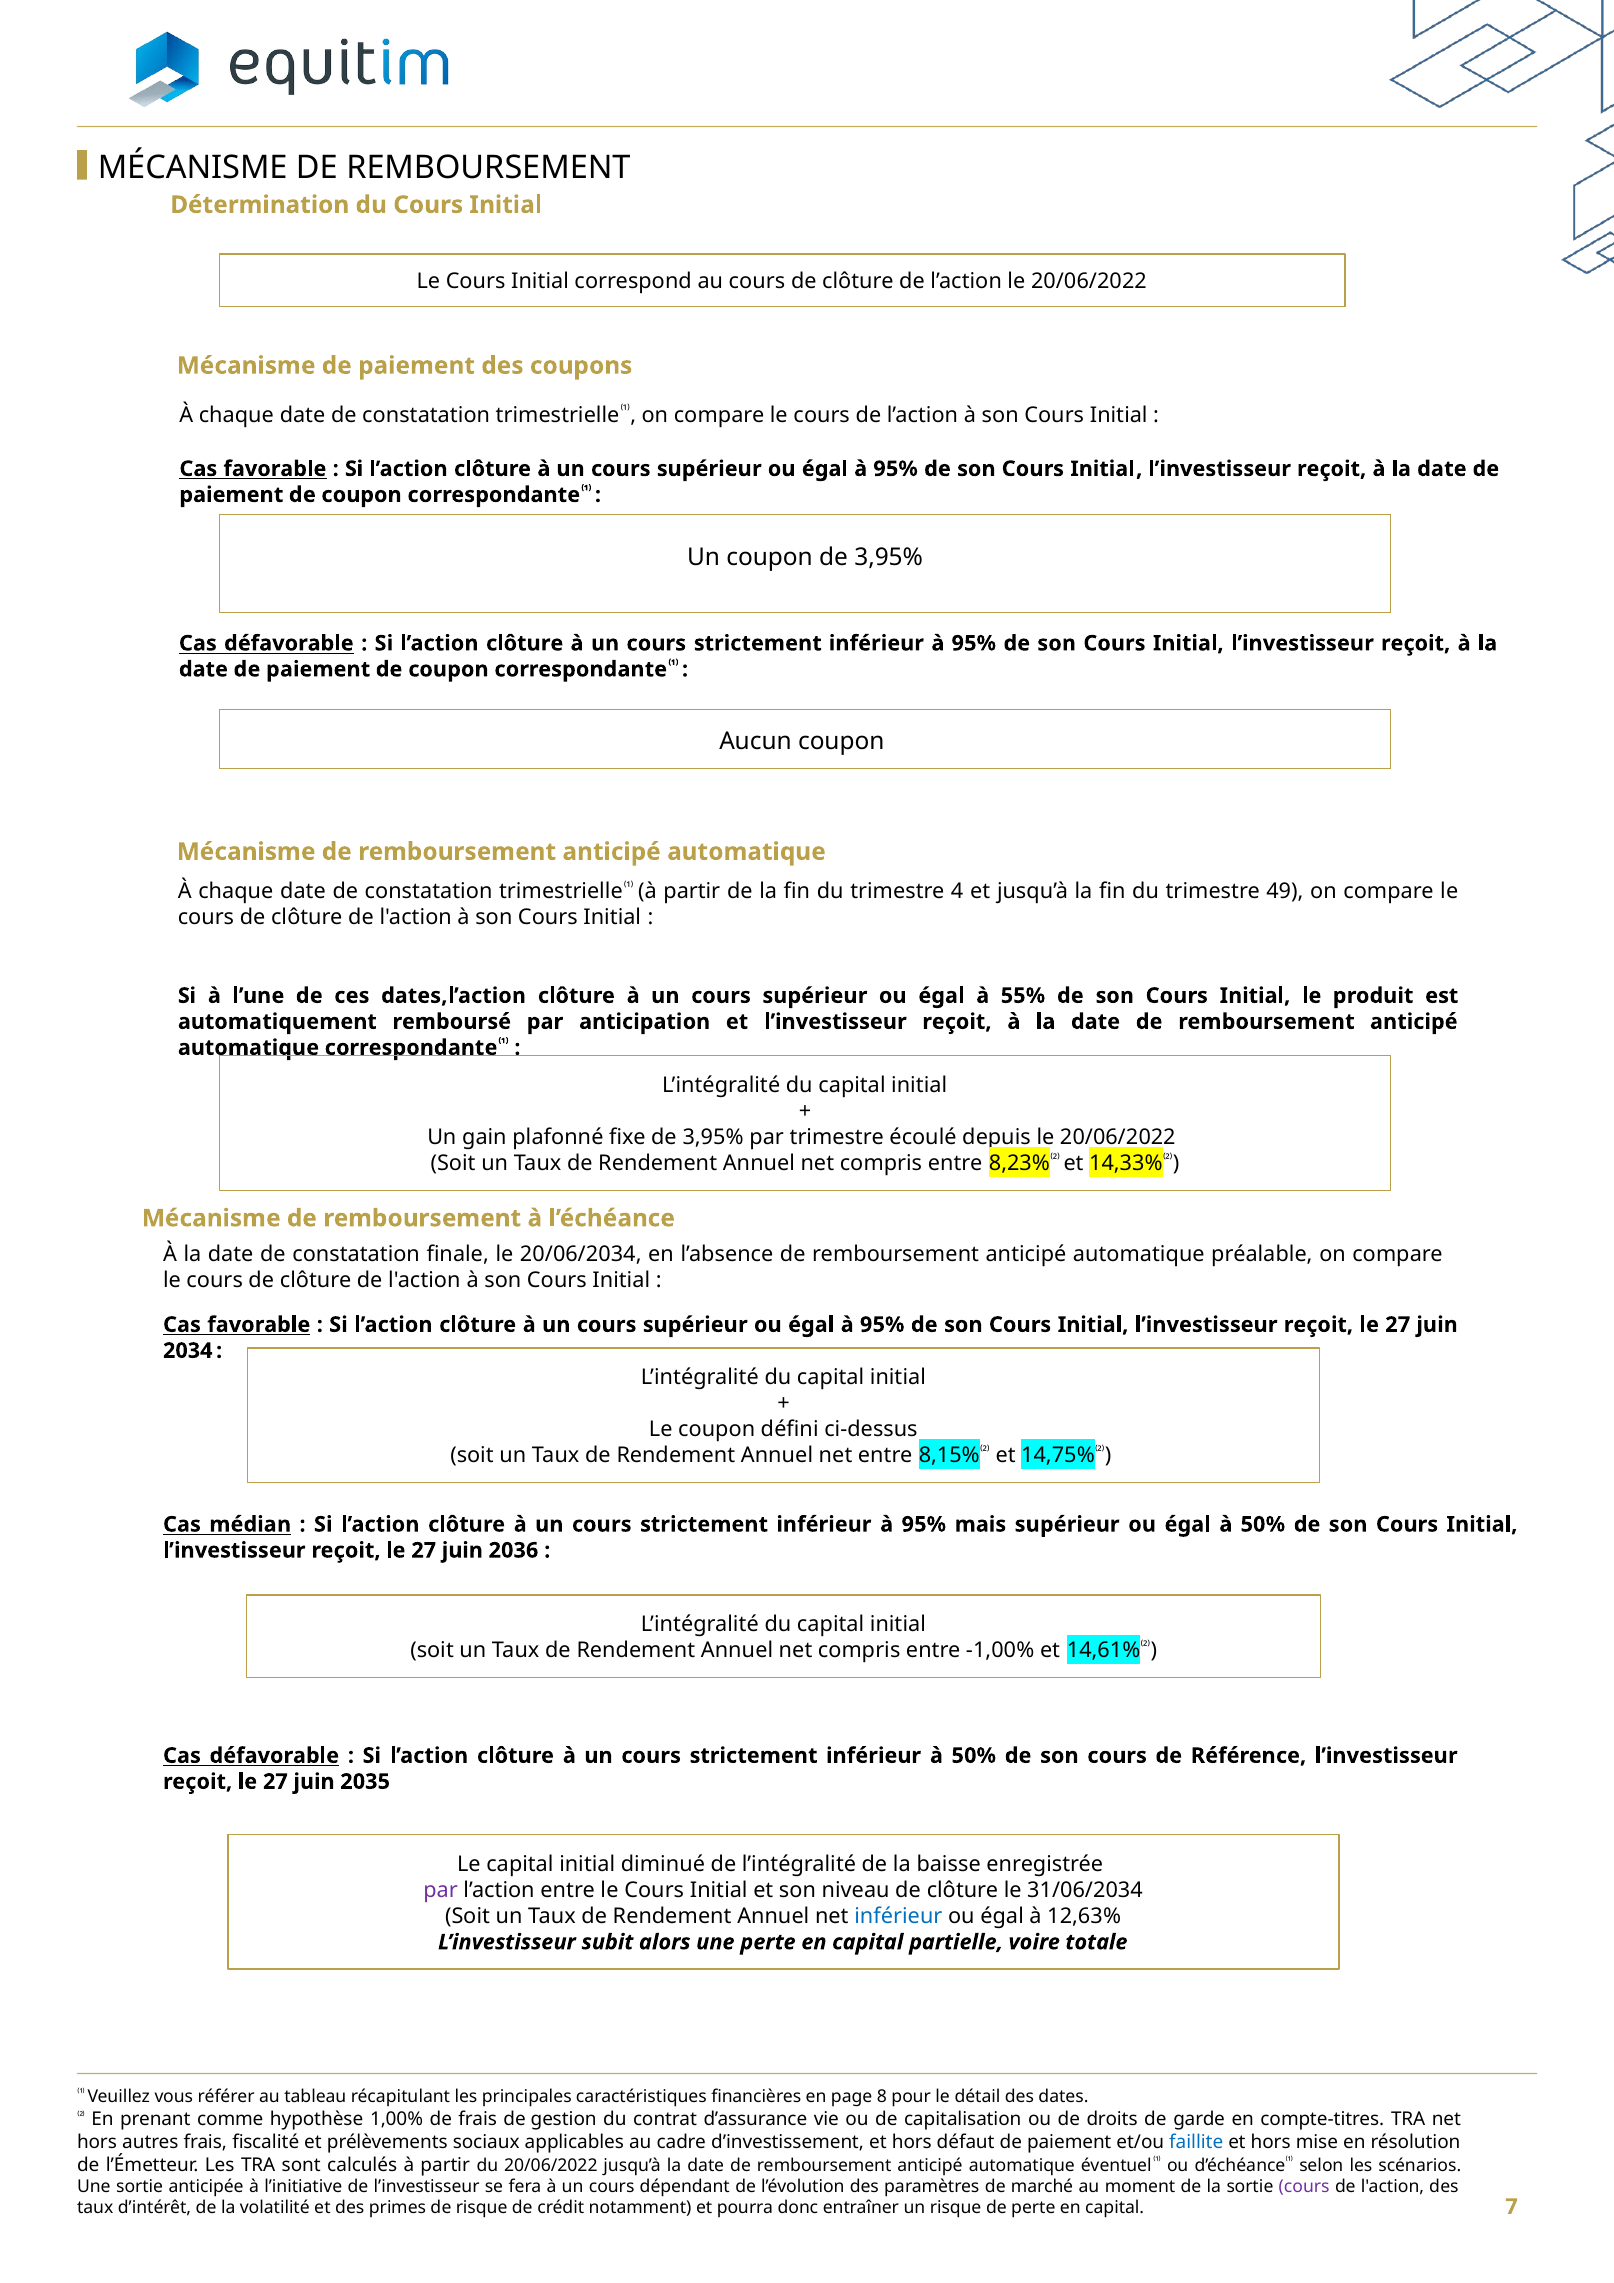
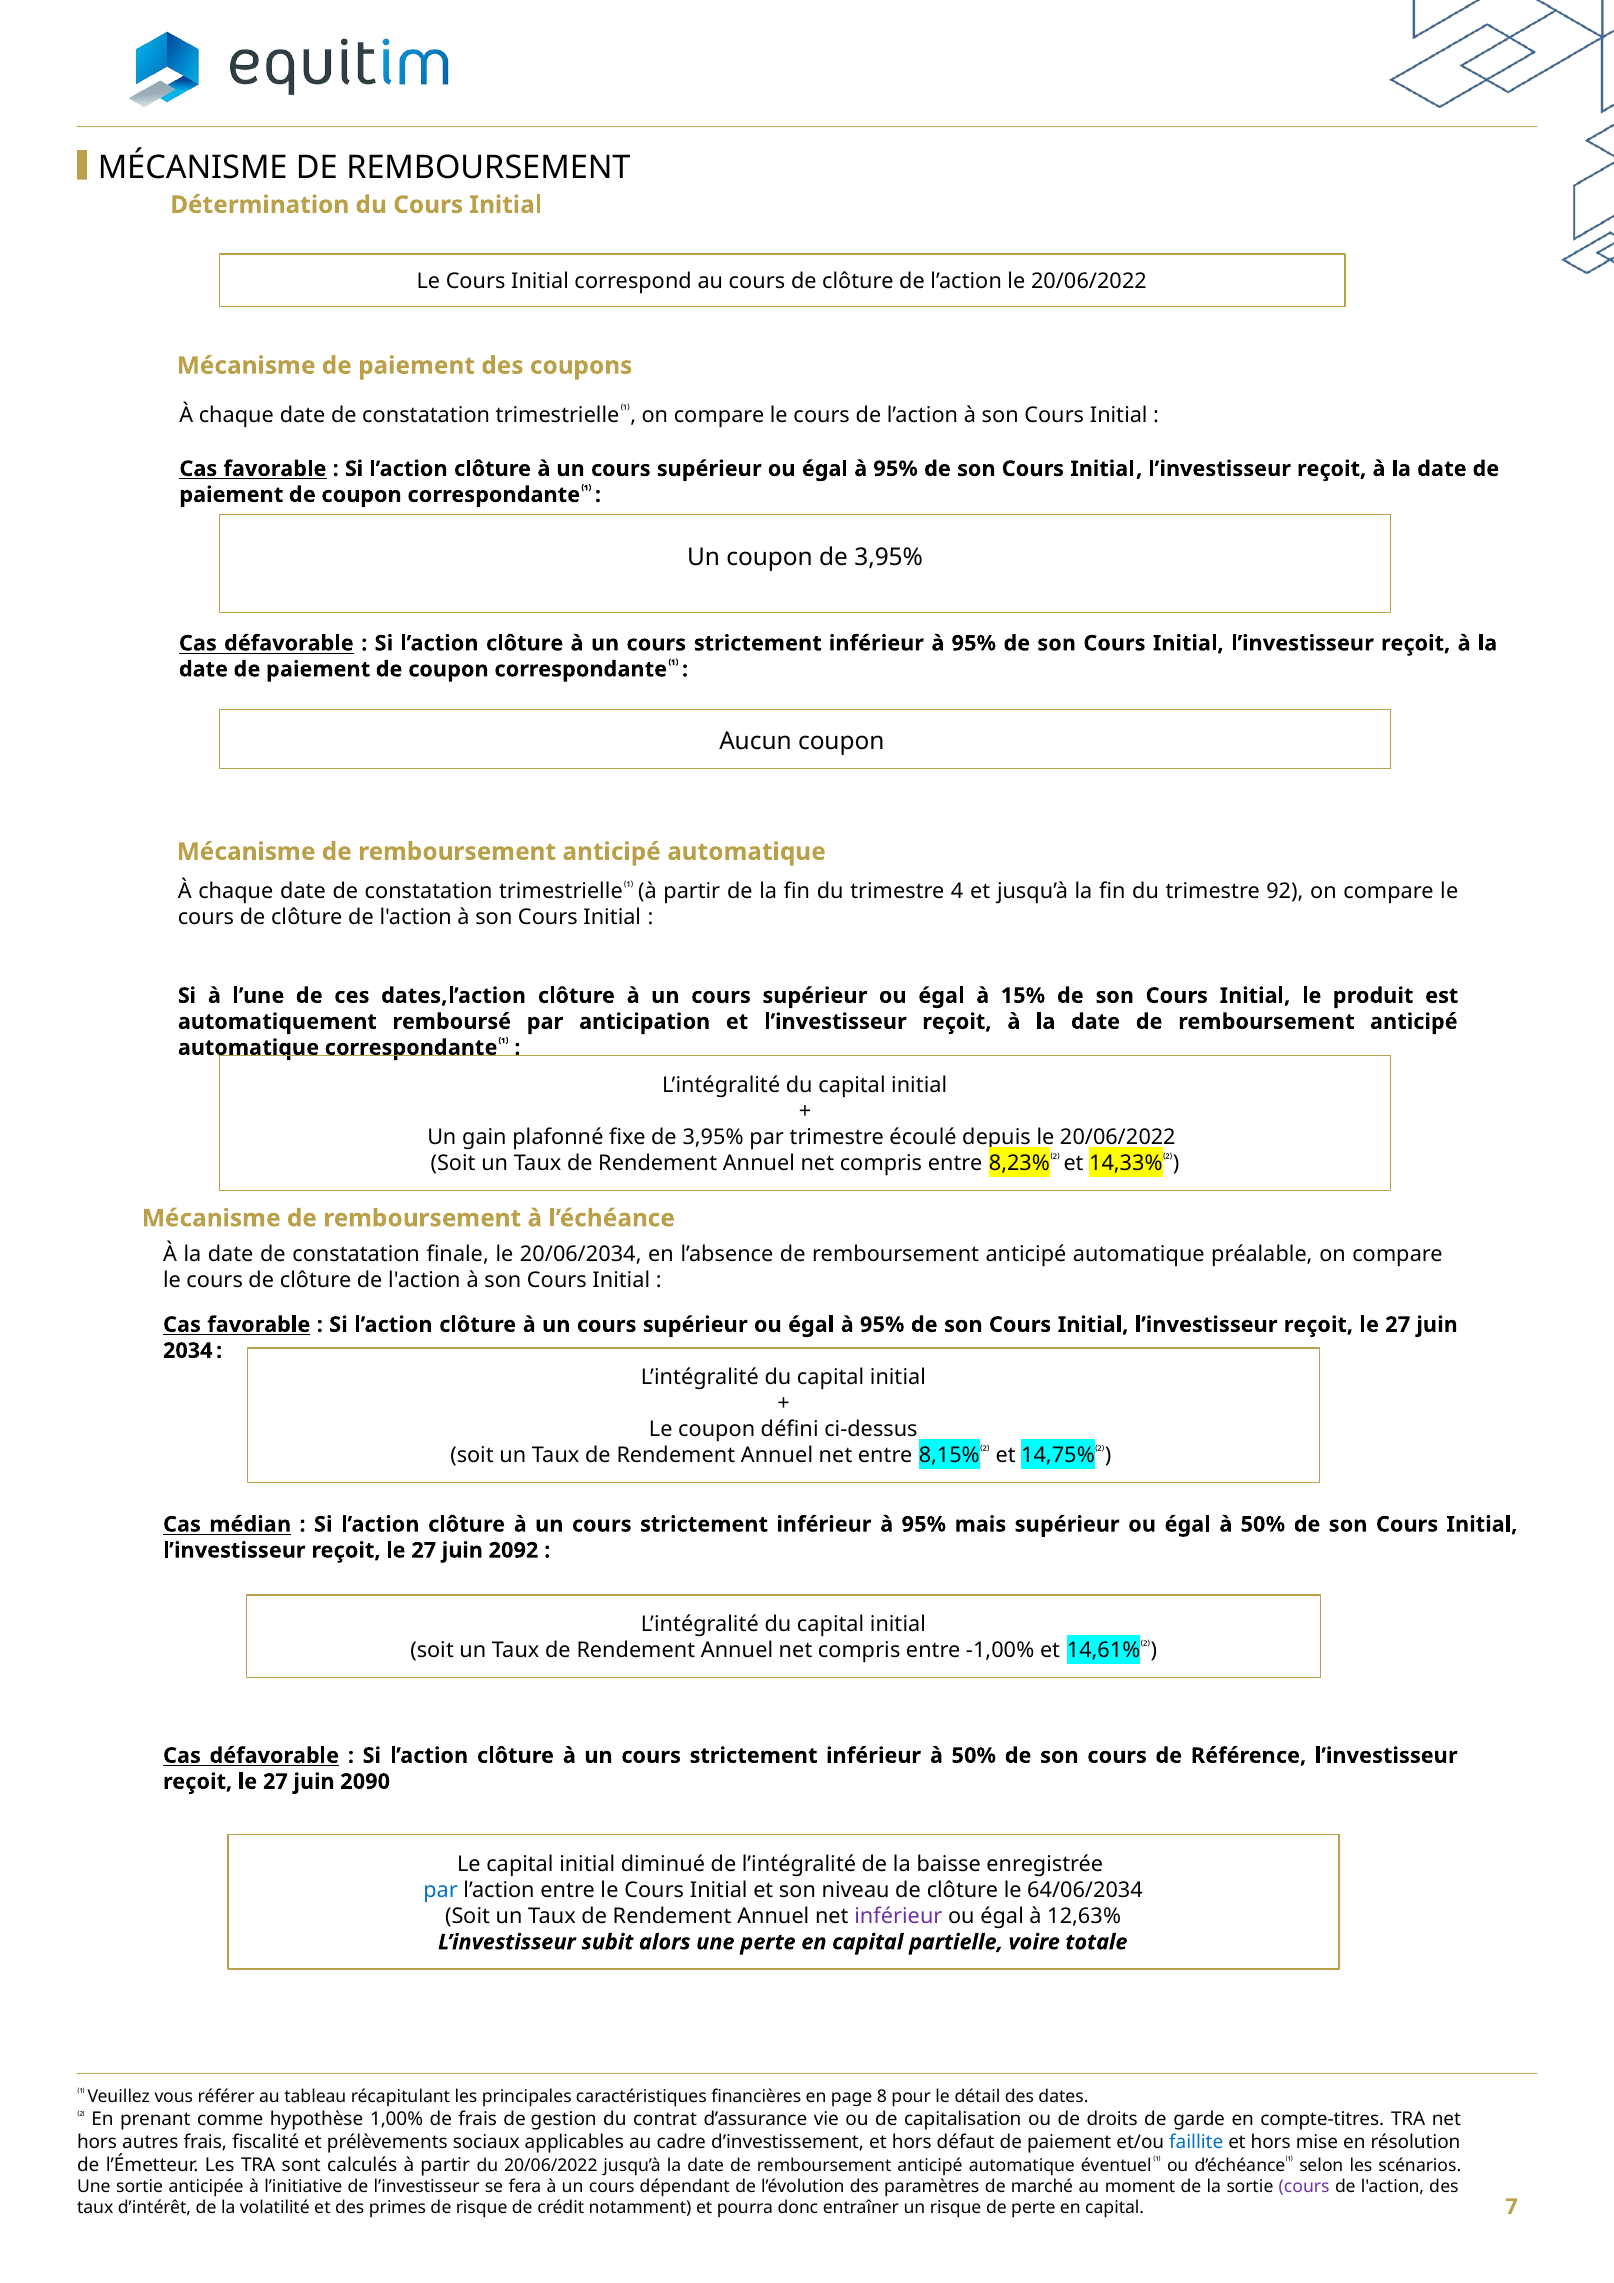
49: 49 -> 92 (1285, 892)
55%: 55% -> 15% (1023, 996)
2036: 2036 -> 2092 (513, 1550)
2035: 2035 -> 2090 (365, 1781)
par colour: purple -> blue (441, 1890)
31/06/2034: 31/06/2034 -> 64/06/2034 (1085, 1890)
inférieur colour: blue -> purple (898, 1916)
